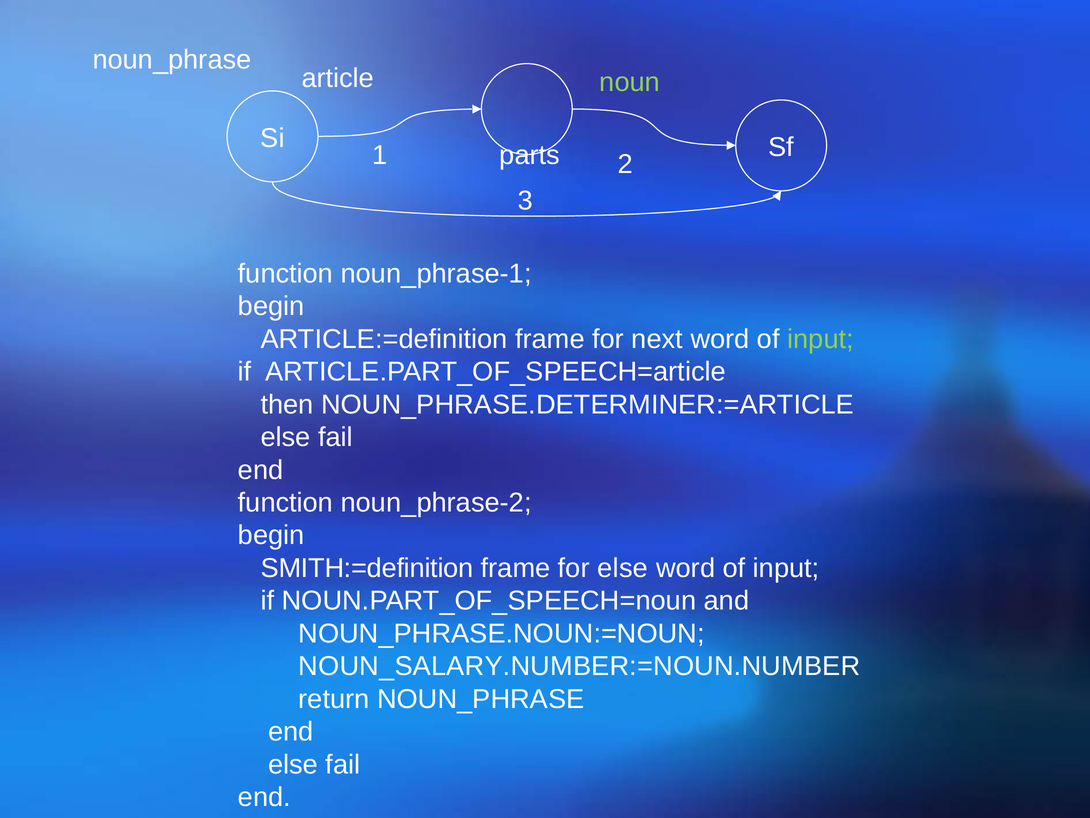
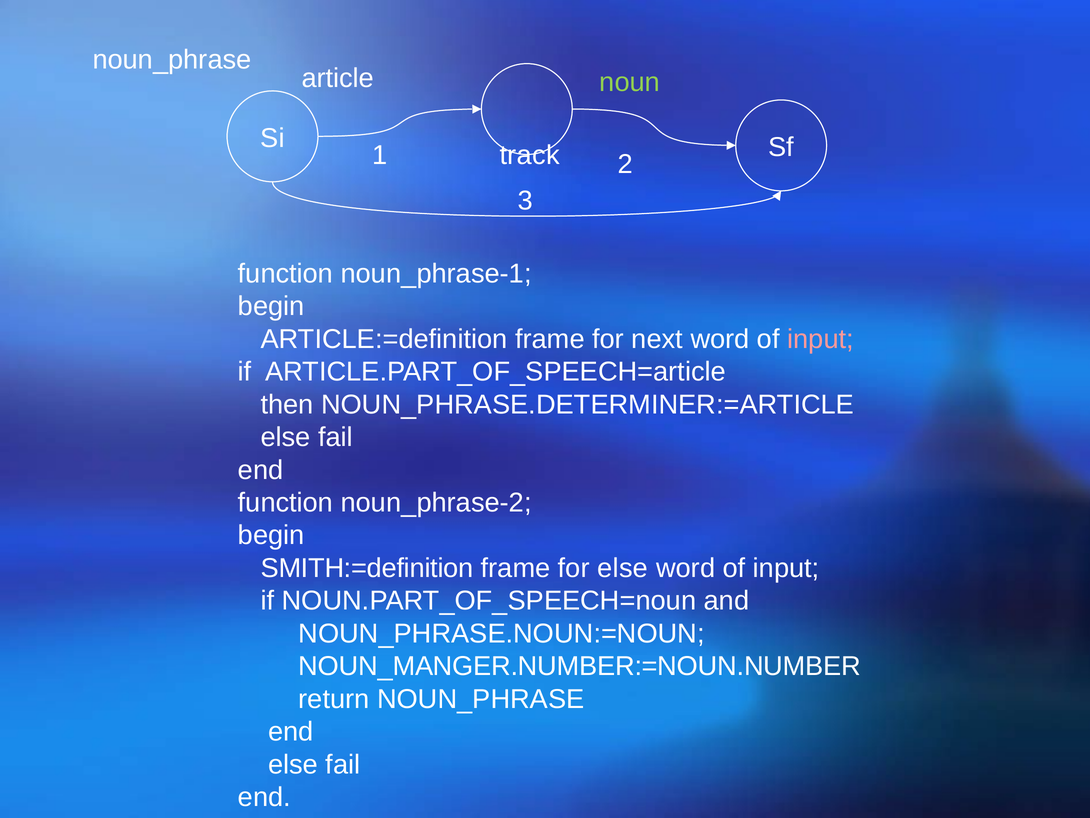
parts: parts -> track (530, 155)
input colour: light green -> pink (821, 339)
NOUN_SALARY.NUMBER:=NOUN.NUMBER: NOUN_SALARY.NUMBER:=NOUN.NUMBER -> NOUN_MANGER.NUMBER:=NOUN.NUMBER (580, 666)
